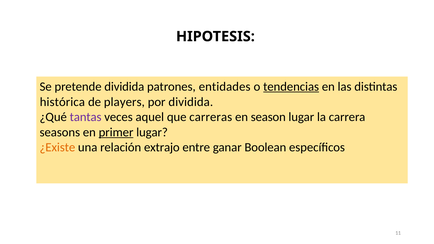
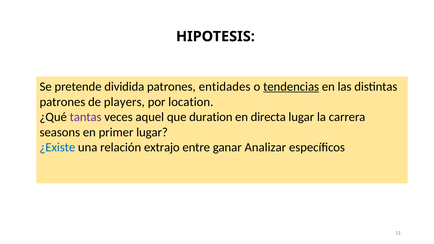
histórica: histórica -> patrones (62, 102)
por dividida: dividida -> location (191, 102)
carreras: carreras -> duration (211, 117)
season: season -> directa (268, 117)
primer underline: present -> none (116, 132)
¿Existe colour: orange -> blue (57, 147)
Boolean: Boolean -> Analizar (265, 147)
